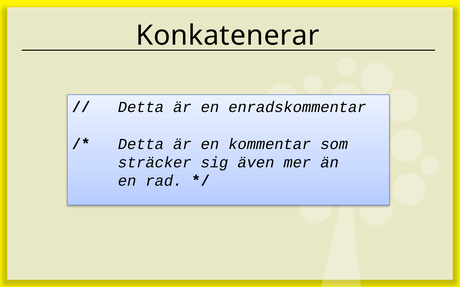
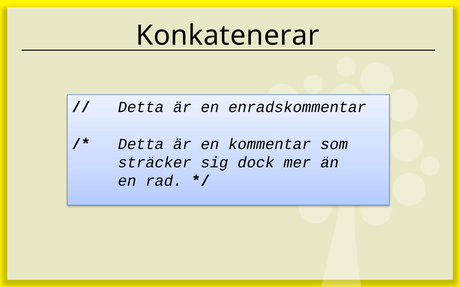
även: även -> dock (256, 163)
